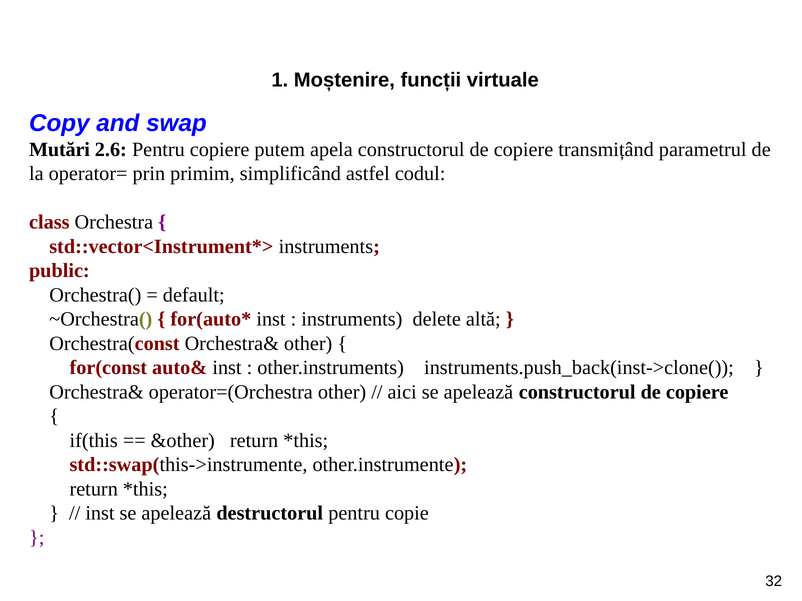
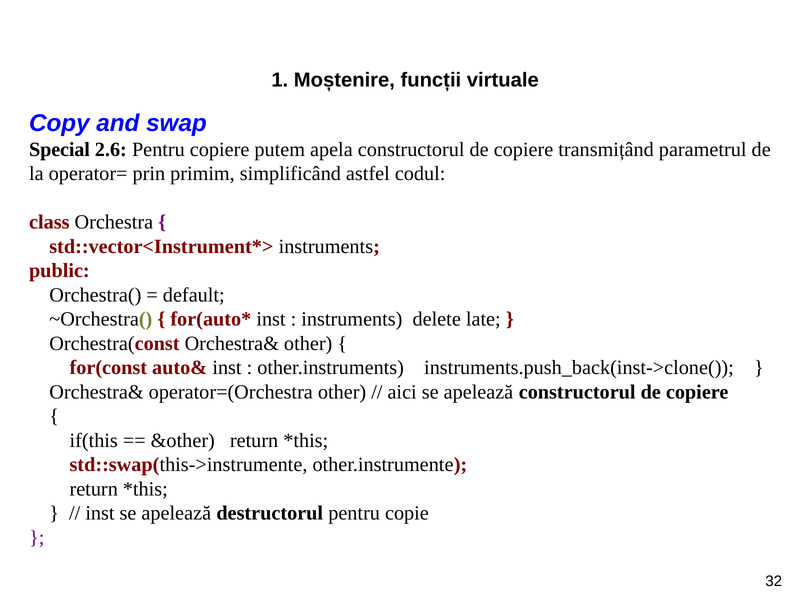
Mutări: Mutări -> Special (59, 150)
altă: altă -> late (483, 319)
